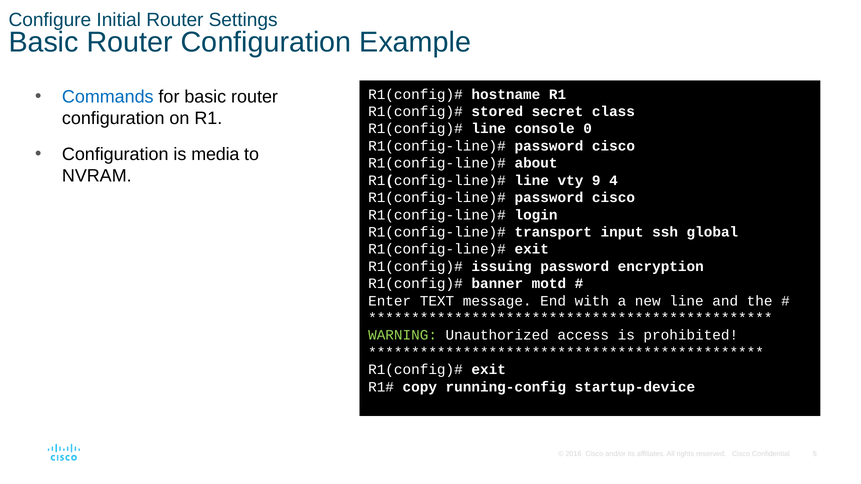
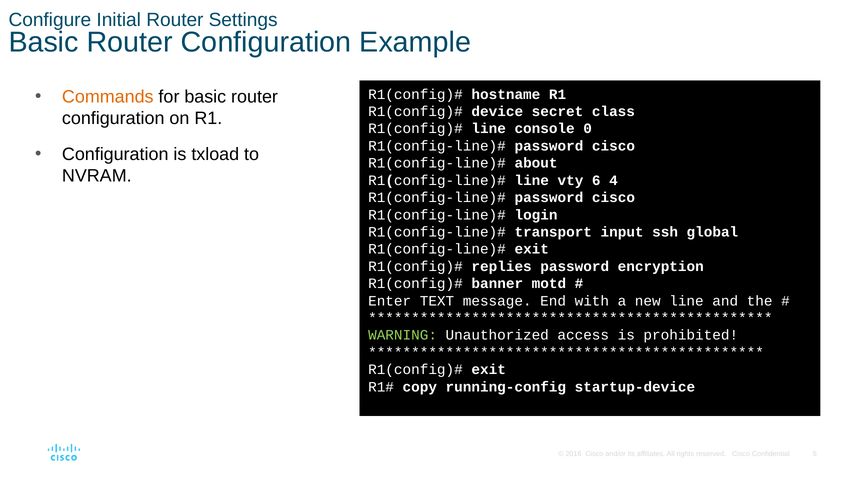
Commands colour: blue -> orange (108, 97)
stored: stored -> device (497, 112)
media: media -> txload (215, 154)
9: 9 -> 6 (596, 181)
issuing: issuing -> replies (502, 267)
